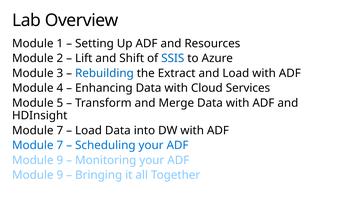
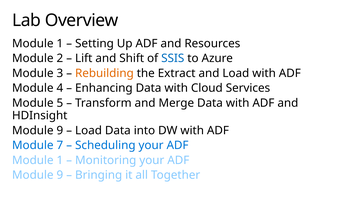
Rebuilding colour: blue -> orange (104, 73)
7: 7 -> 9 (60, 131)
9: 9 -> 1 (60, 160)
